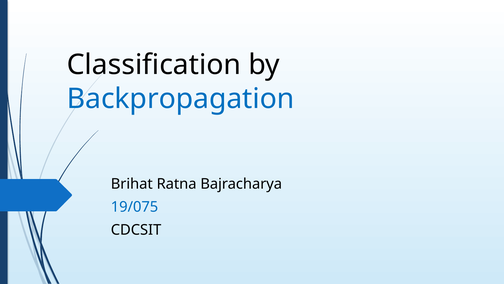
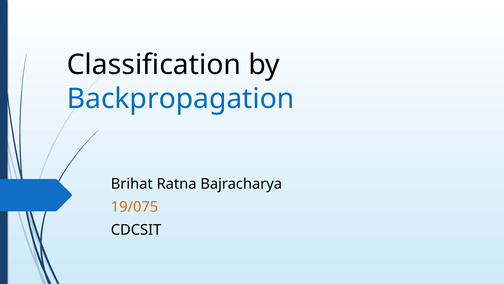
19/075 colour: blue -> orange (135, 207)
